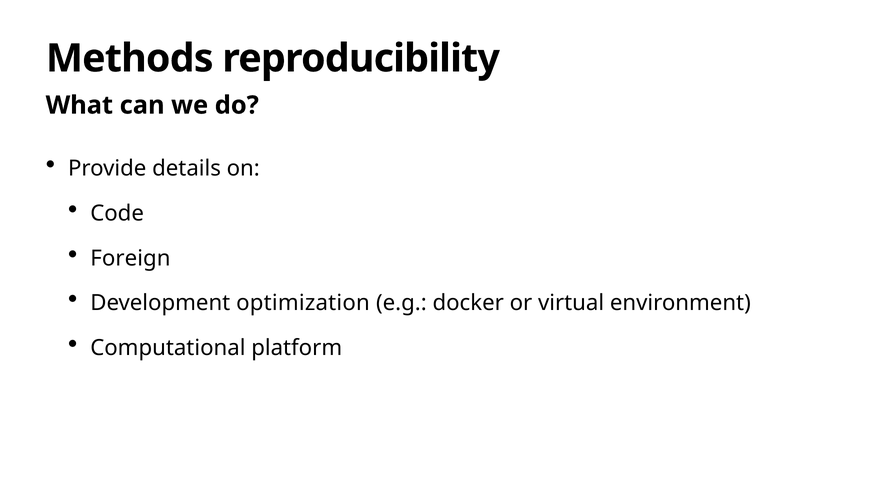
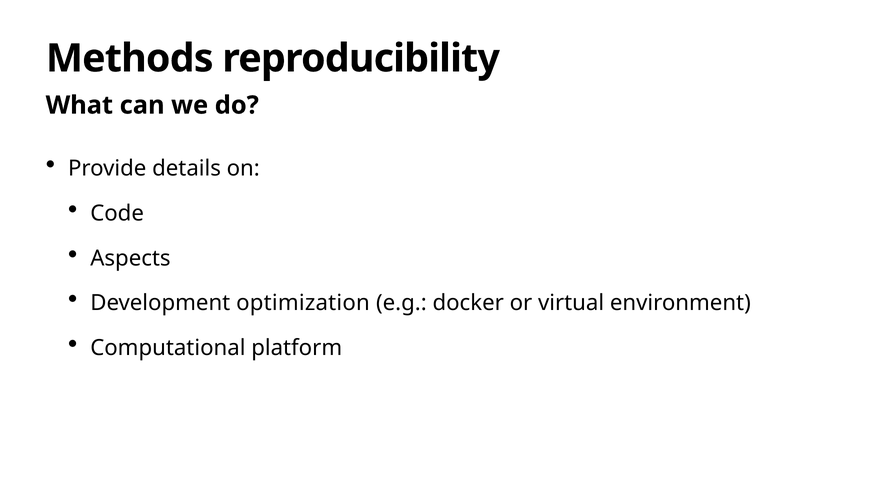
Foreign: Foreign -> Aspects (130, 258)
